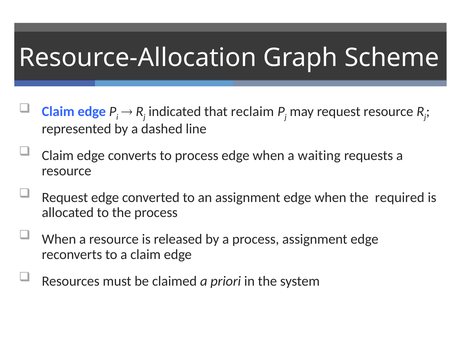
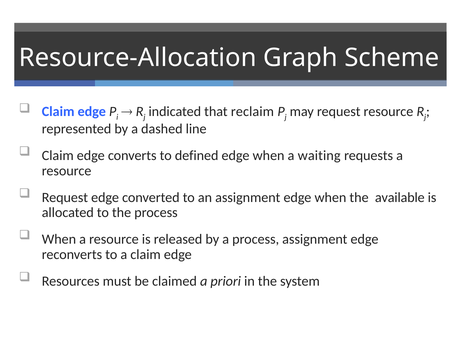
to process: process -> defined (197, 156)
required: required -> available (400, 198)
